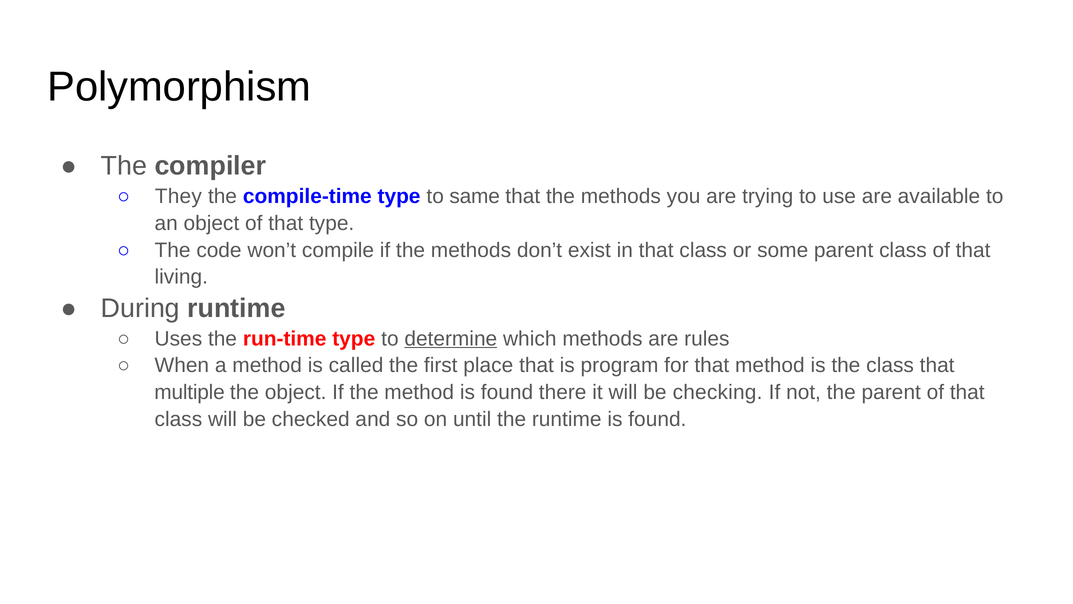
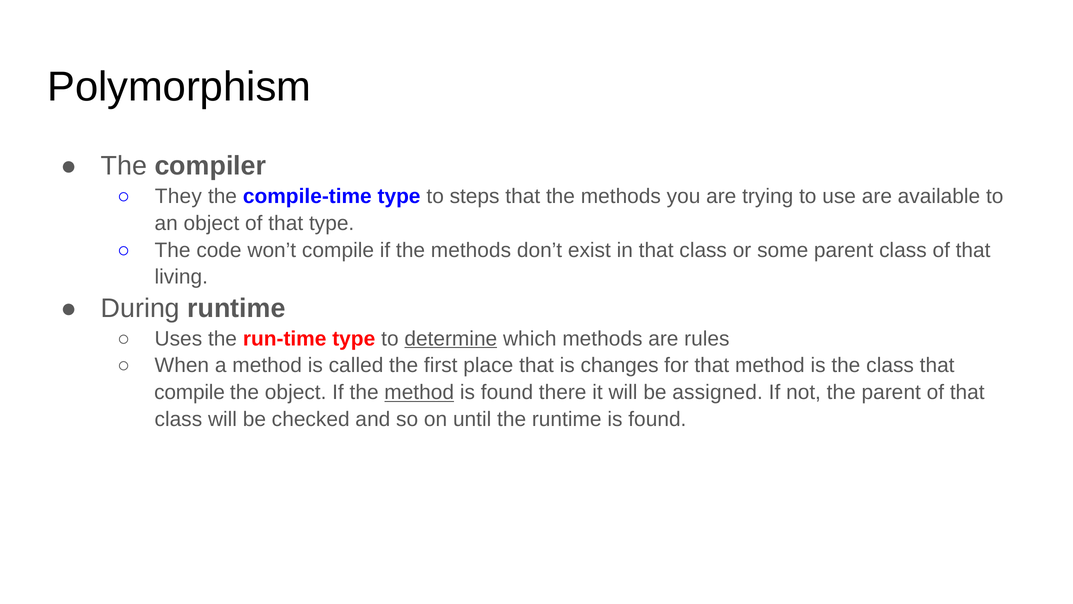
same: same -> steps (475, 196)
program: program -> changes (620, 365)
multiple: multiple -> compile (190, 392)
method underline: none -> present (419, 392)
checking: checking -> assigned (718, 392)
